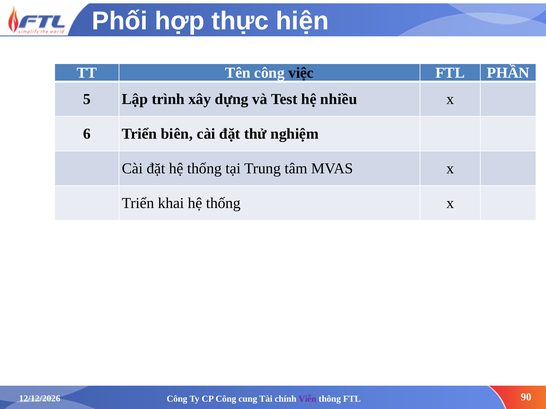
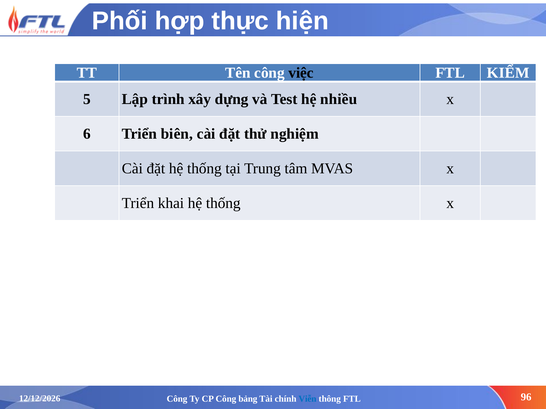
PHẦN: PHẦN -> KIỂM (508, 73)
90: 90 -> 96 (526, 398)
cung: cung -> bảng (248, 399)
Viễn colour: purple -> blue (307, 399)
